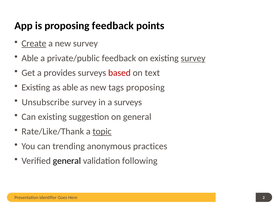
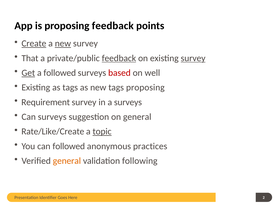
new underline: none -> present (63, 44)
Able: Able -> That (30, 58)
feedback underline: none -> present (119, 58)
Get underline: none -> present (28, 73)
a provides: provides -> followed (60, 73)
text: text -> well (152, 73)
as able: able -> tags (70, 88)
Unsubscribe: Unsubscribe -> Requirement (46, 102)
Can existing: existing -> surveys (52, 117)
Rate/Like/Thank: Rate/Like/Thank -> Rate/Like/Create (53, 132)
can trending: trending -> followed (69, 146)
general colour: black -> orange (67, 161)
